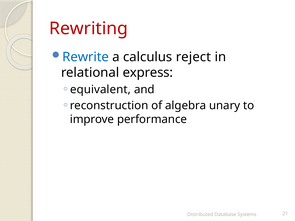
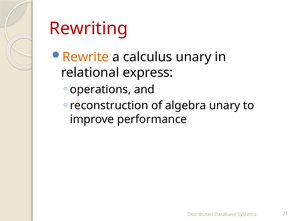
Rewrite colour: blue -> orange (86, 57)
calculus reject: reject -> unary (194, 57)
equivalent: equivalent -> operations (100, 90)
